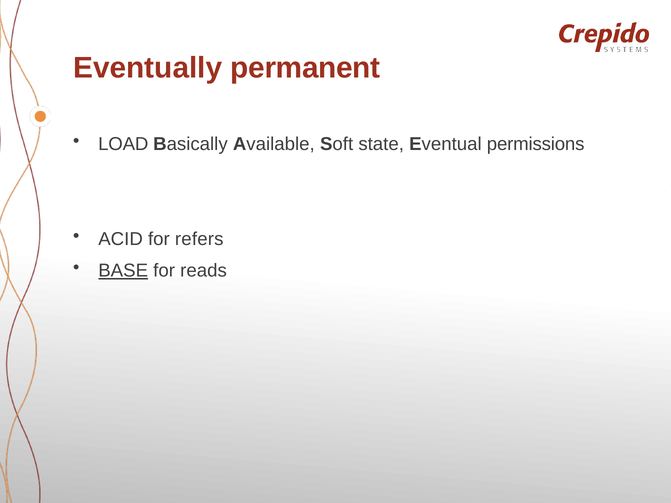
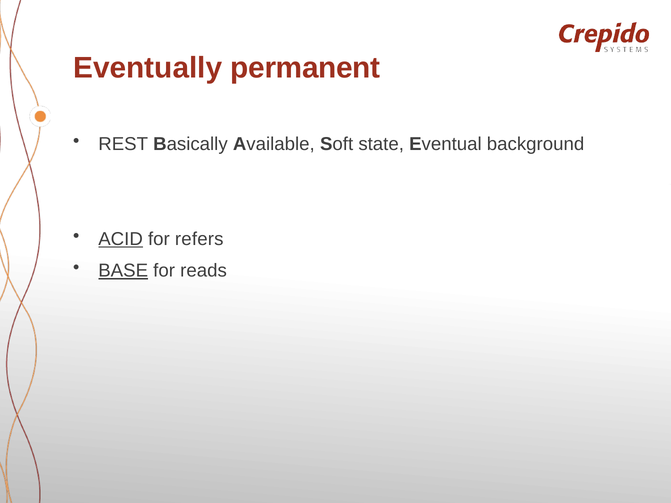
LOAD: LOAD -> REST (123, 144)
permissions: permissions -> background (536, 144)
ACID underline: none -> present (121, 239)
